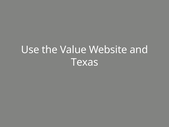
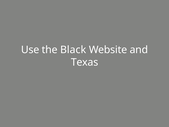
Value: Value -> Black (73, 50)
